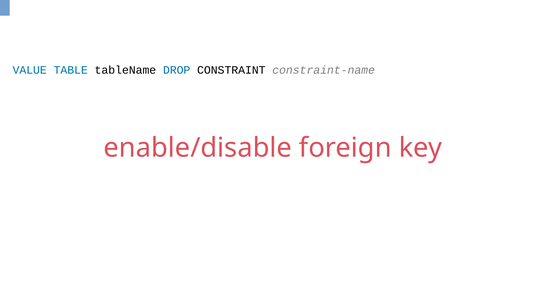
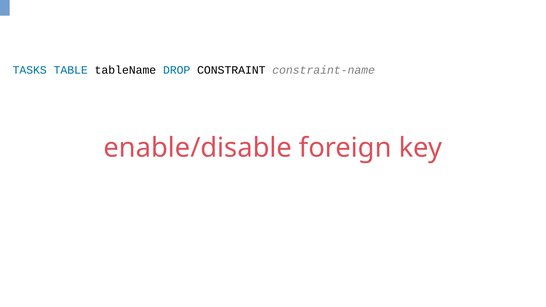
VALUE: VALUE -> TASKS (30, 70)
